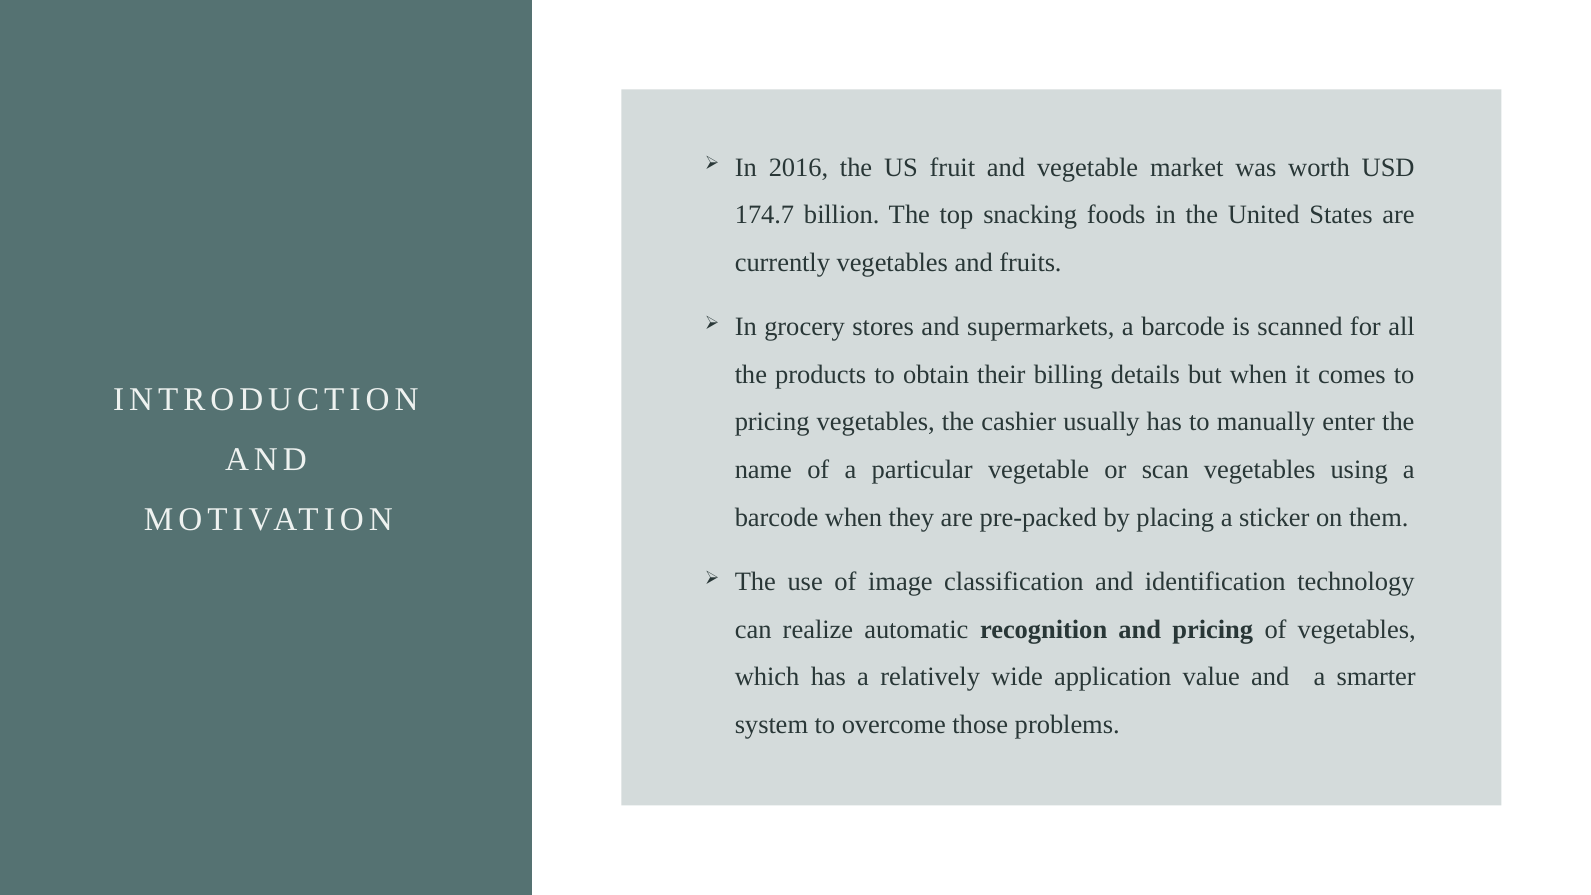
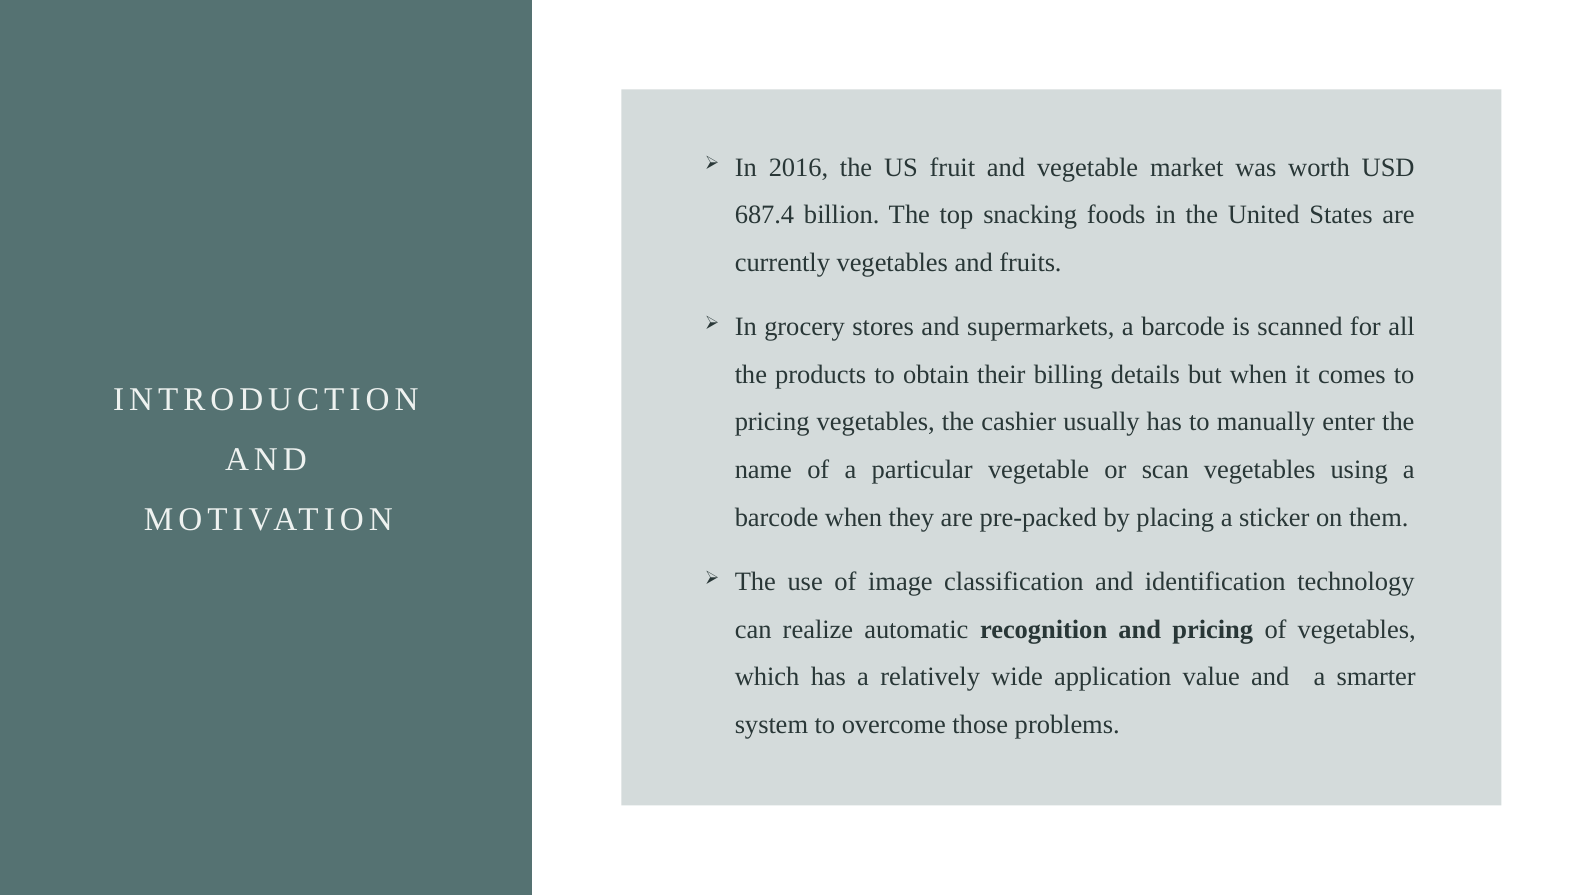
174.7: 174.7 -> 687.4 (765, 215)
